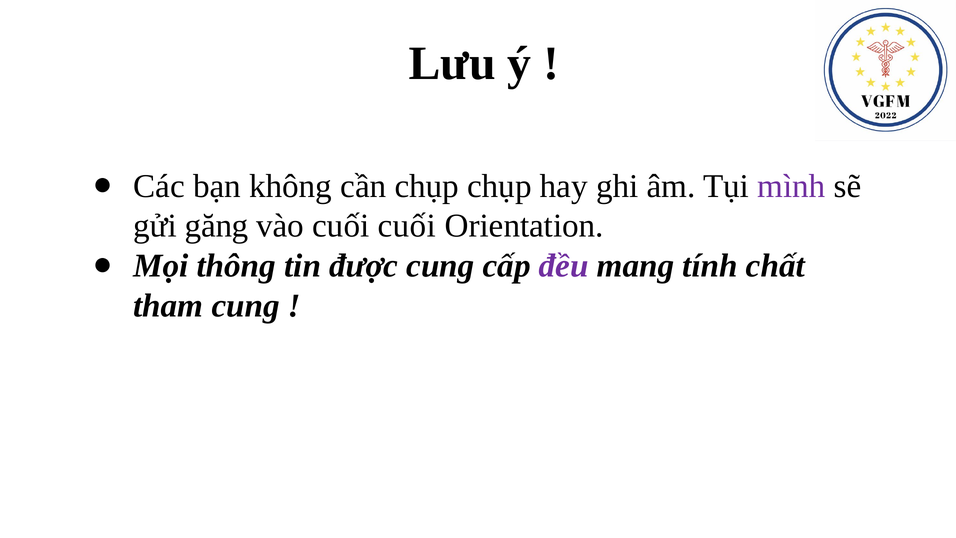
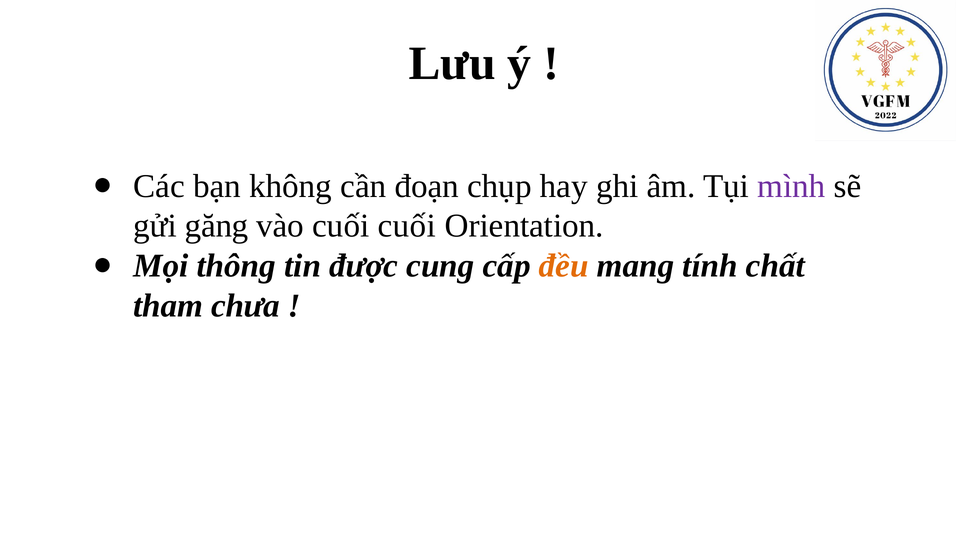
cần chụp: chụp -> đoạn (427, 186)
đều colour: purple -> orange (564, 266)
tham cung: cung -> chưa (246, 305)
